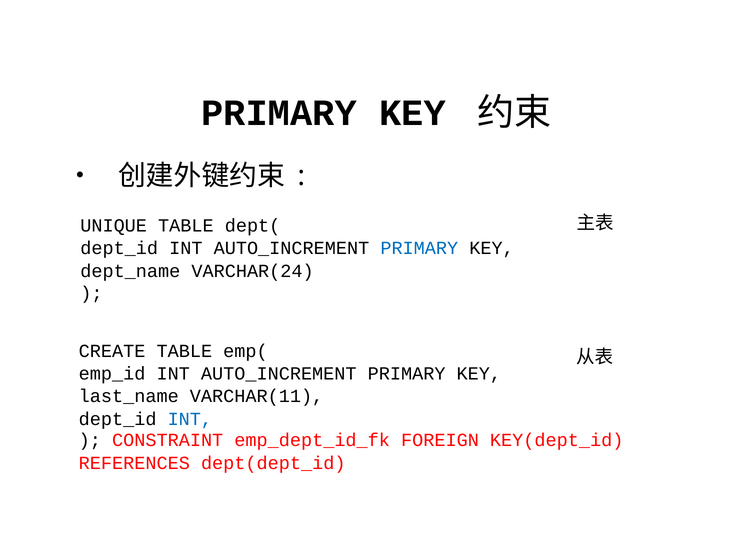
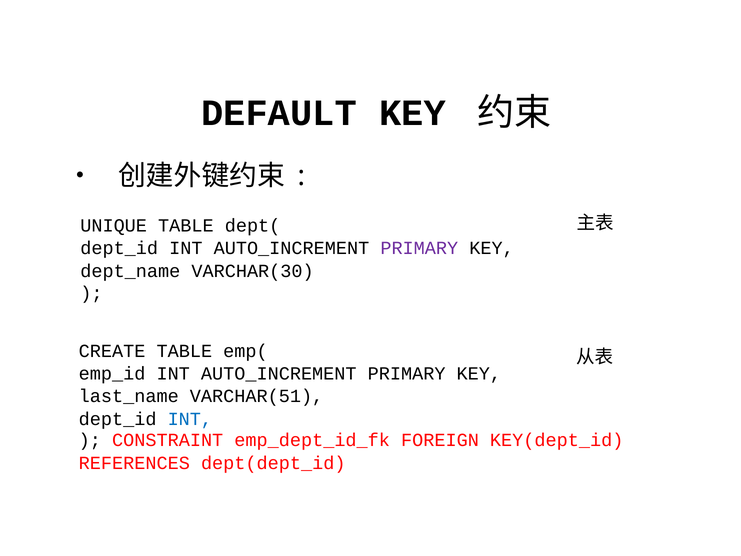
PRIMARY: PRIMARY -> DEFAULT (279, 113)
PRIMARY colour: blue -> purple (419, 248)
VARCHAR(24: VARCHAR(24 -> VARCHAR(30 (253, 271)
VARCHAR(11: VARCHAR(11 -> VARCHAR(51 (257, 396)
